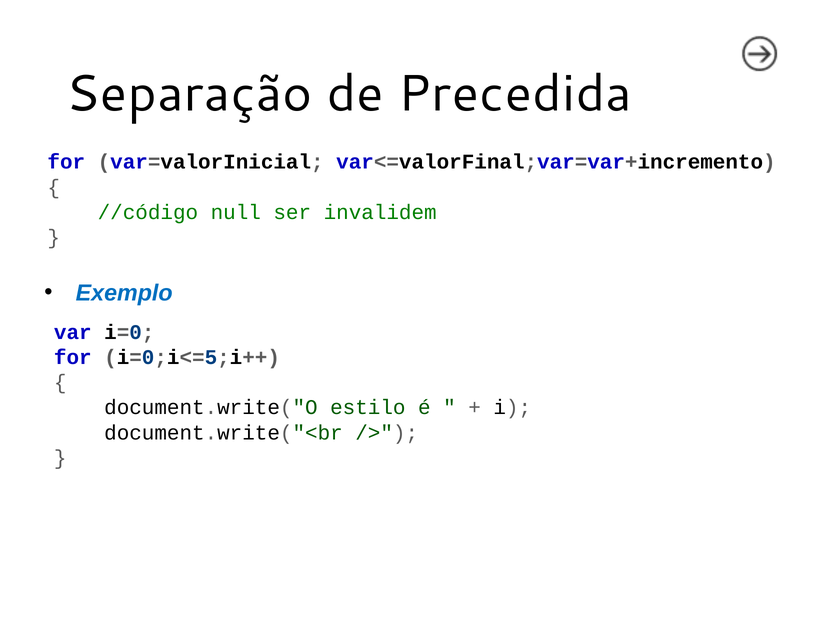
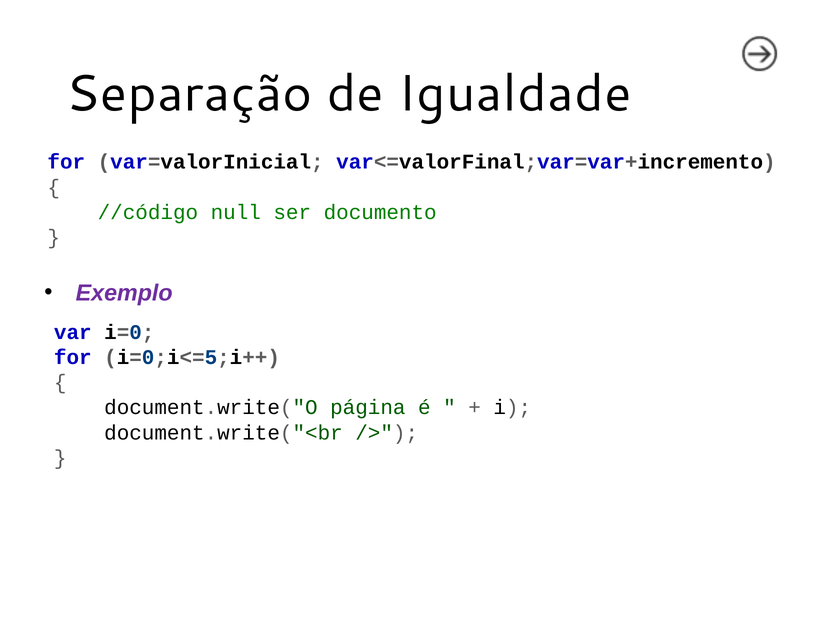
Precedida: Precedida -> Igualdade (515, 94)
invalidem: invalidem -> documento (380, 212)
Exemplo colour: blue -> purple (124, 293)
estilo: estilo -> página (368, 407)
